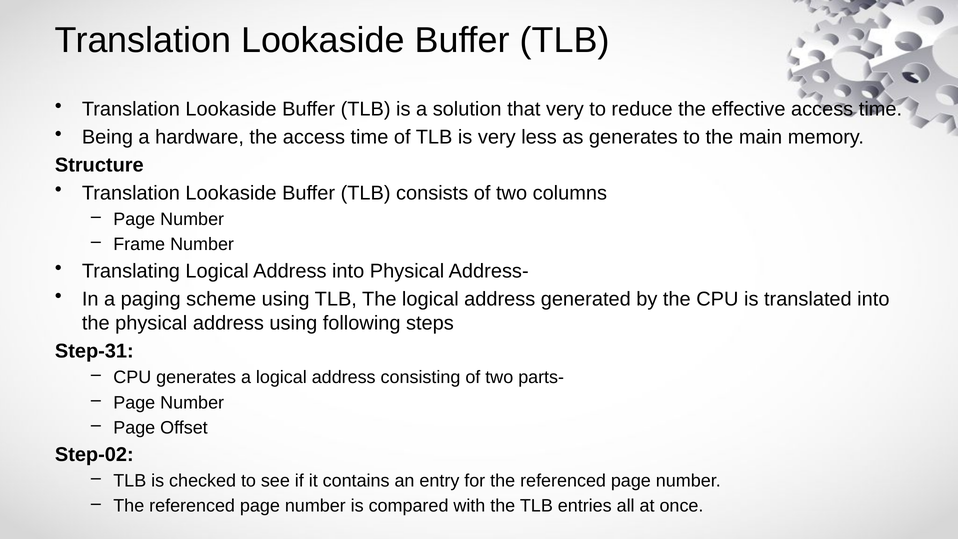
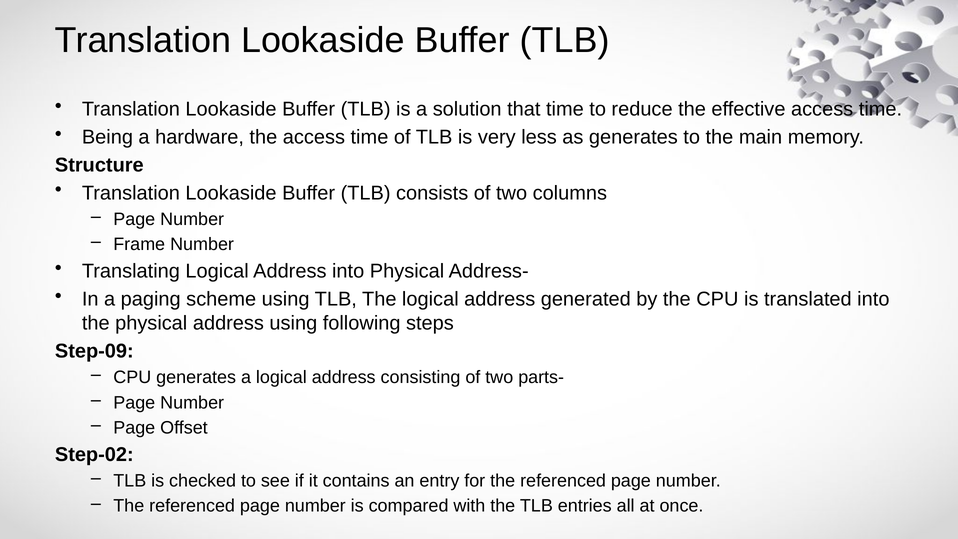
that very: very -> time (565, 109)
Step-31: Step-31 -> Step-09 (94, 351)
